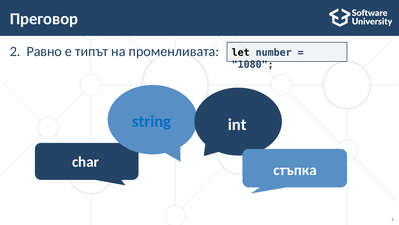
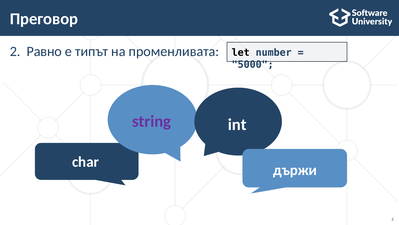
1080: 1080 -> 5000 (253, 64)
string colour: blue -> purple (152, 121)
стъпка: стъпка -> държи (295, 170)
